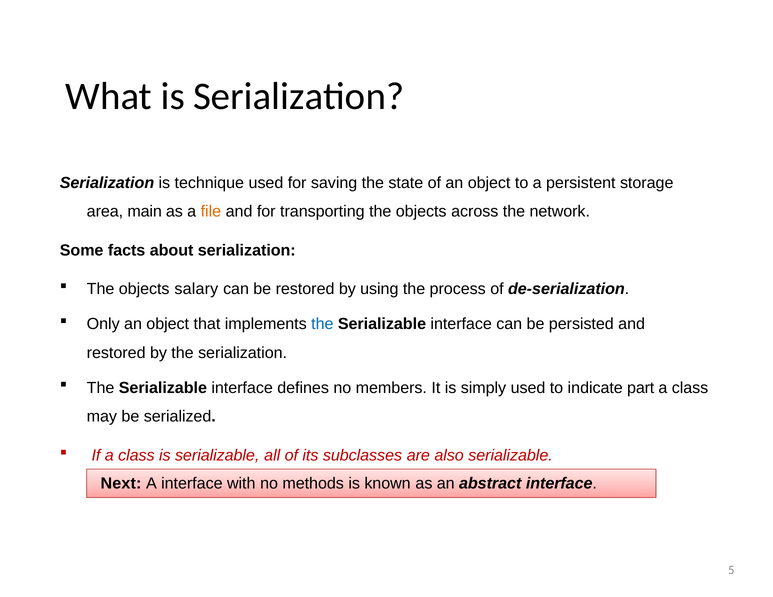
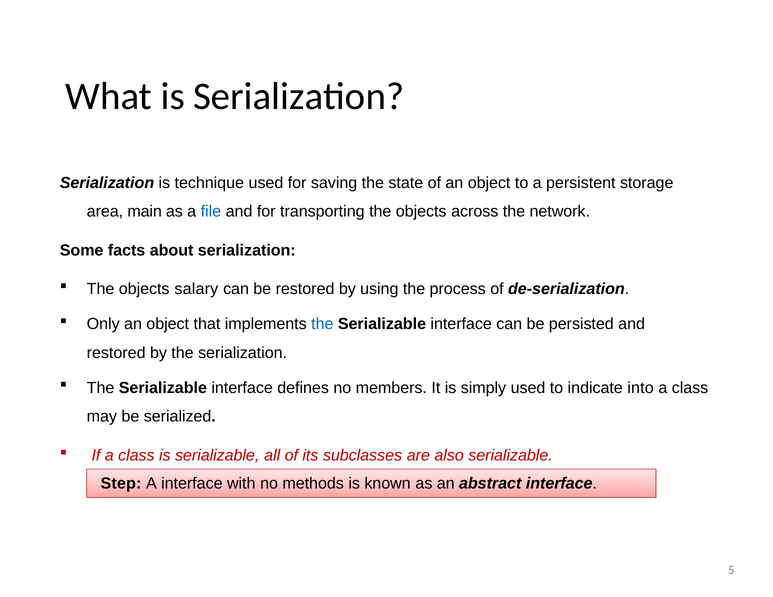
file colour: orange -> blue (211, 212)
part: part -> into (641, 388)
Next: Next -> Step (121, 484)
